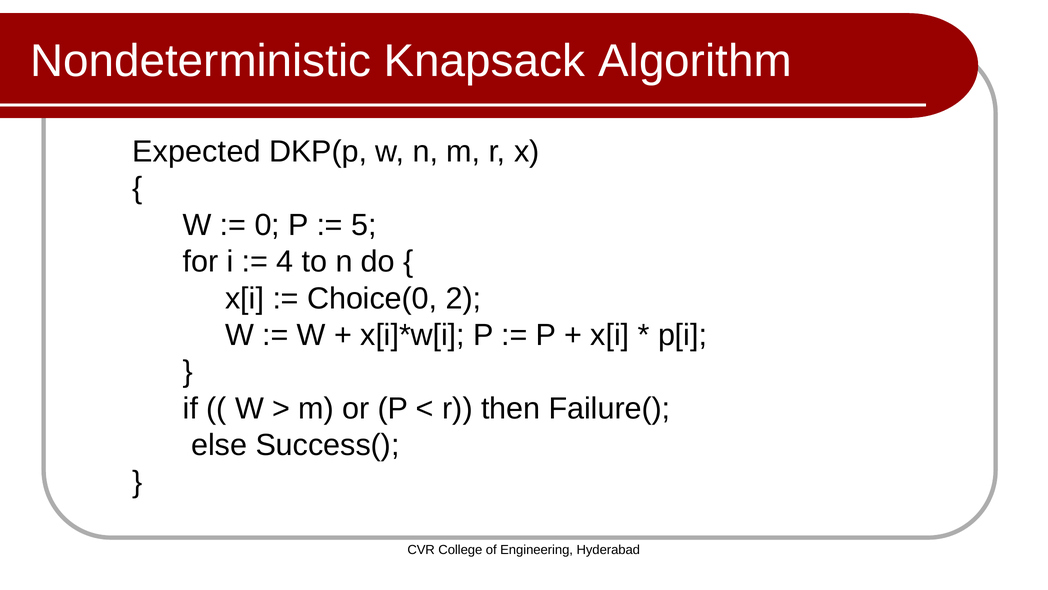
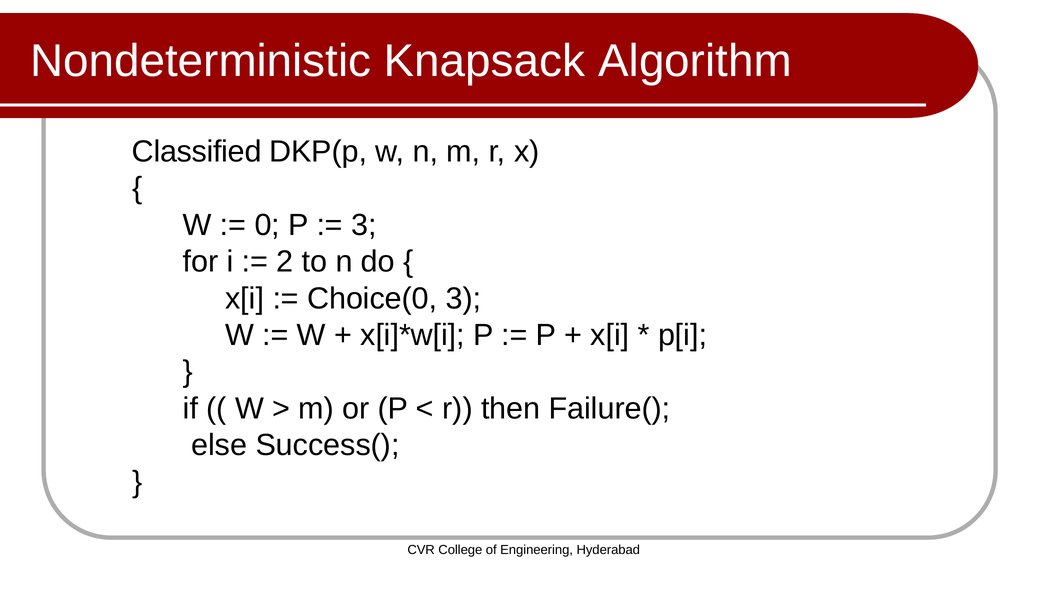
Expected: Expected -> Classified (197, 151)
5: 5 -> 3 (364, 225)
4: 4 -> 2 (285, 261)
Choice(0 2: 2 -> 3 (463, 298)
